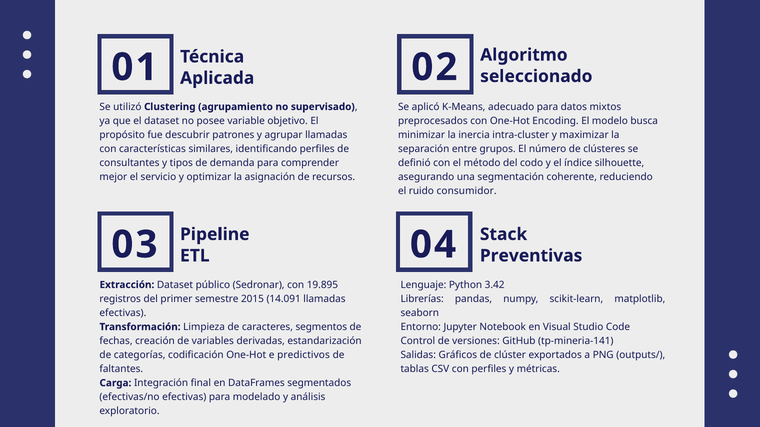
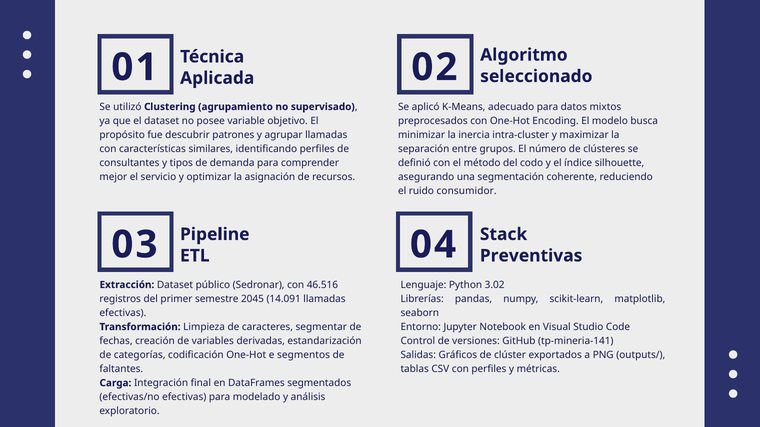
3.42: 3.42 -> 3.02 (495, 285)
19.895: 19.895 -> 46.516 (322, 285)
2015: 2015 -> 2045 (252, 299)
segmentos: segmentos -> segmentar (321, 327)
predictivos: predictivos -> segmentos (304, 355)
